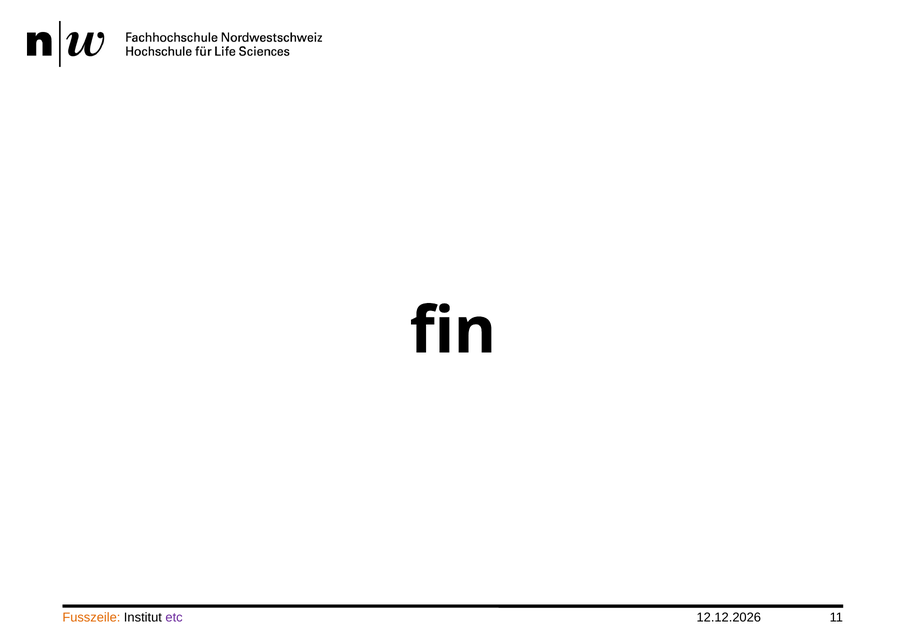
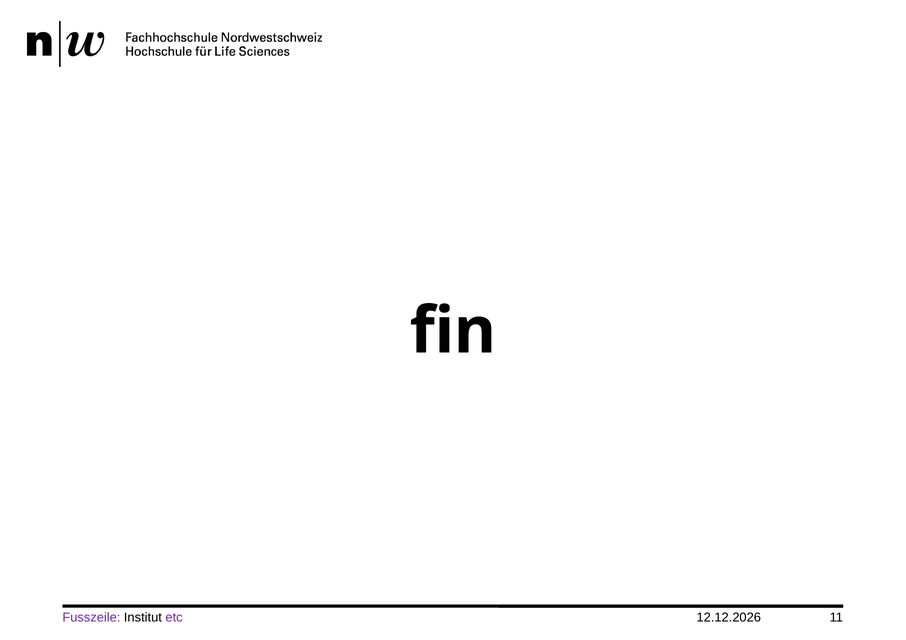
Fusszeile colour: orange -> purple (91, 618)
